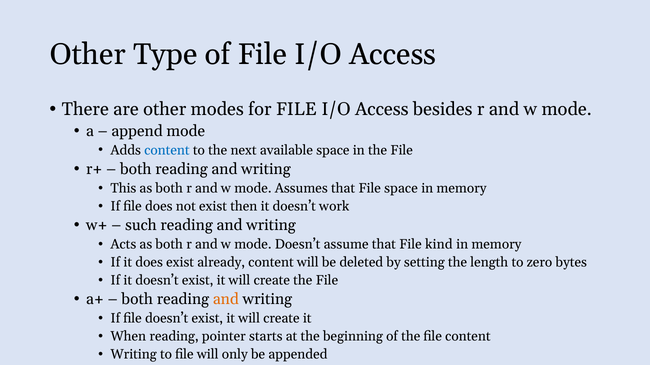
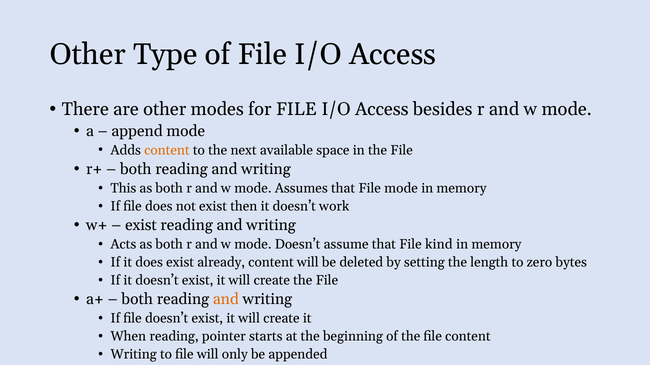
content colour: blue -> orange (167, 150)
File space: space -> mode (401, 189)
such: such -> exist (141, 226)
